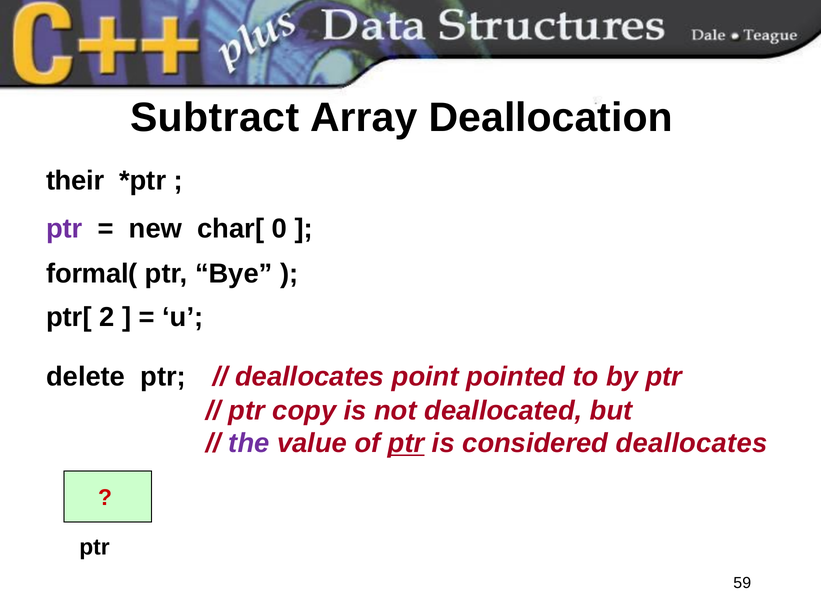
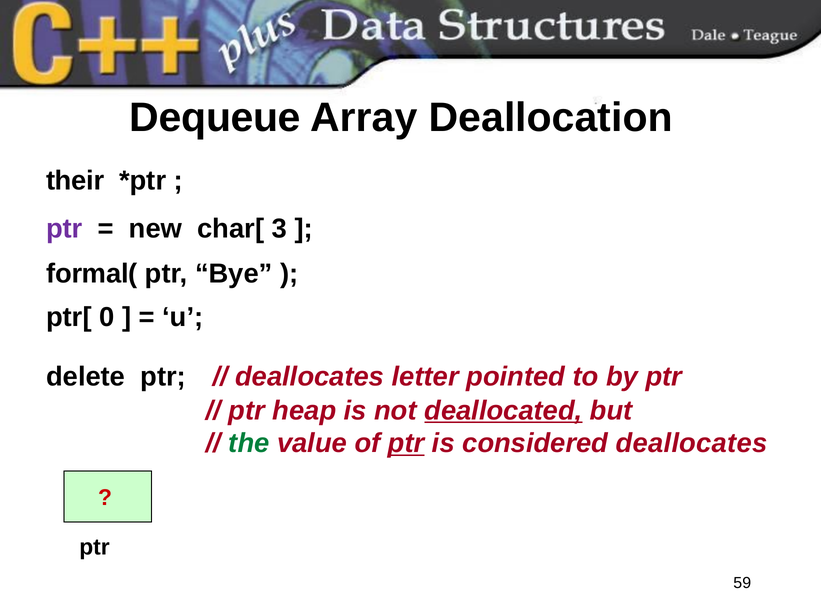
Subtract: Subtract -> Dequeue (215, 118)
0: 0 -> 3 (279, 229)
2: 2 -> 0 (107, 317)
point: point -> letter (425, 377)
copy: copy -> heap (304, 410)
deallocated underline: none -> present (503, 410)
the colour: purple -> green (249, 443)
